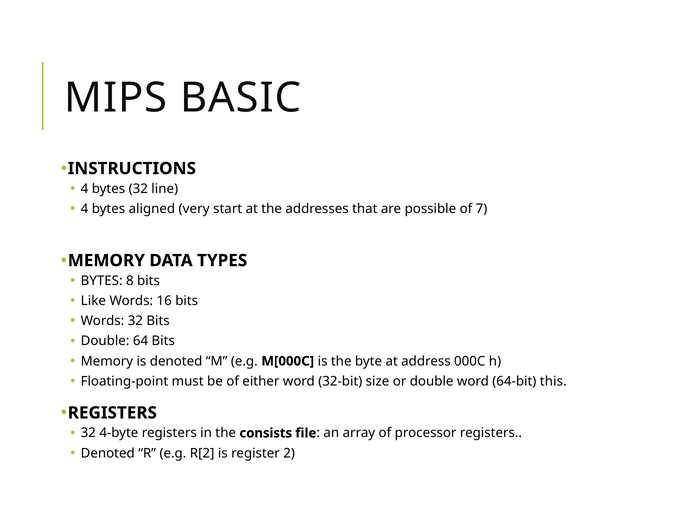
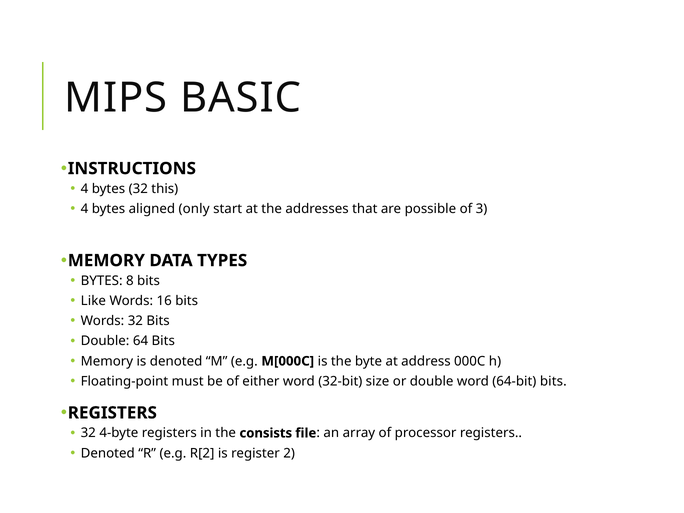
line: line -> this (165, 189)
very: very -> only (194, 209)
7: 7 -> 3 (482, 209)
64-bit this: this -> bits (553, 381)
